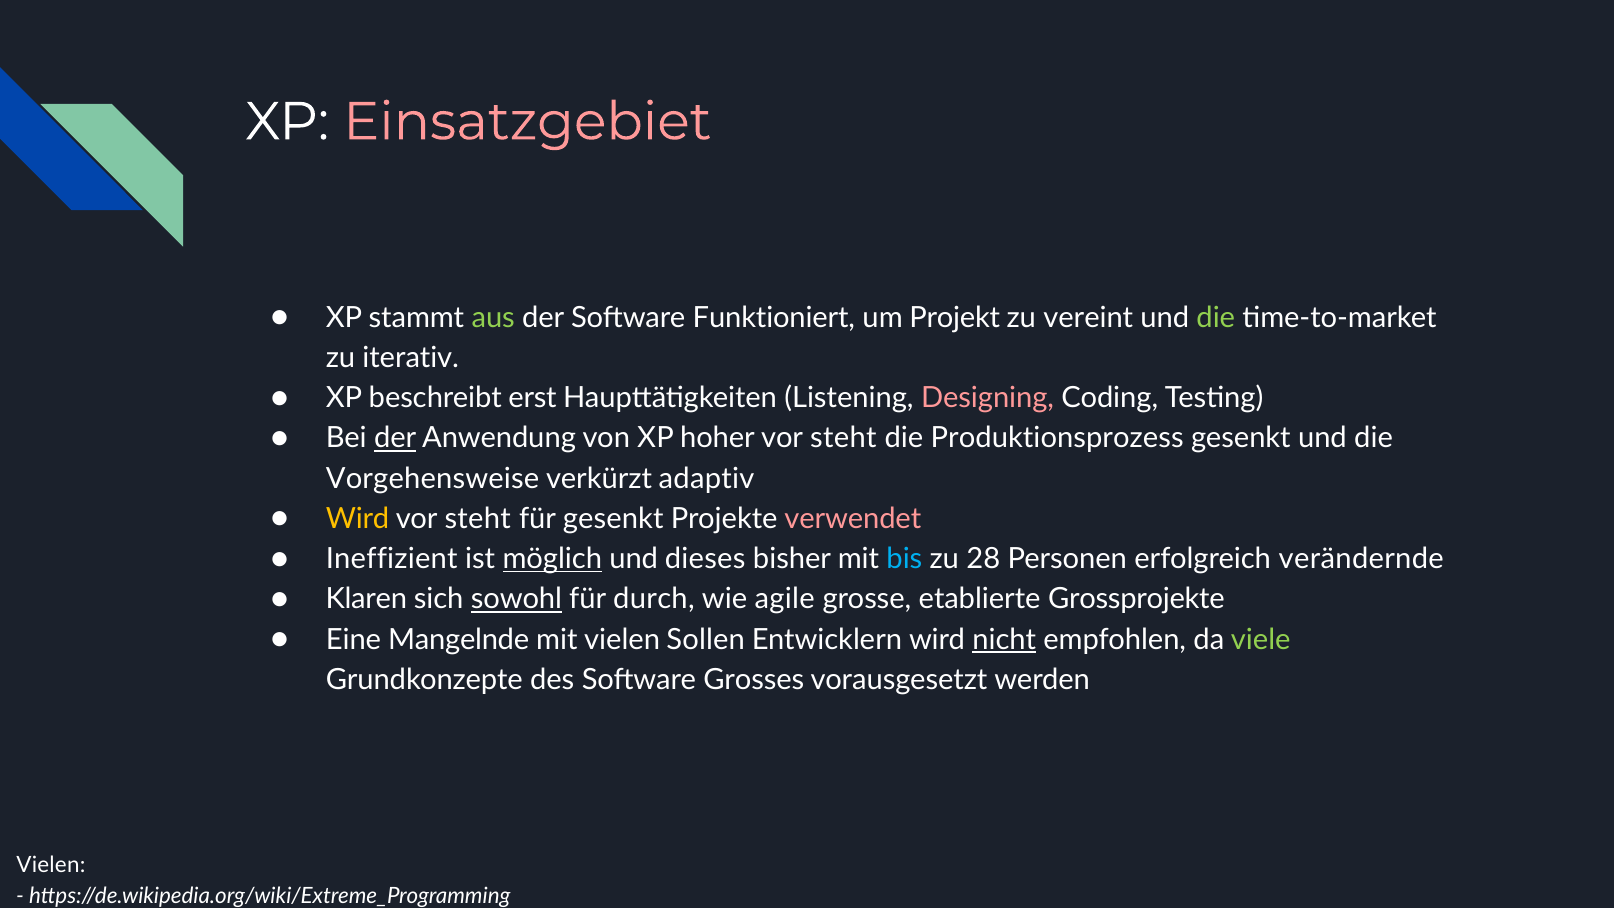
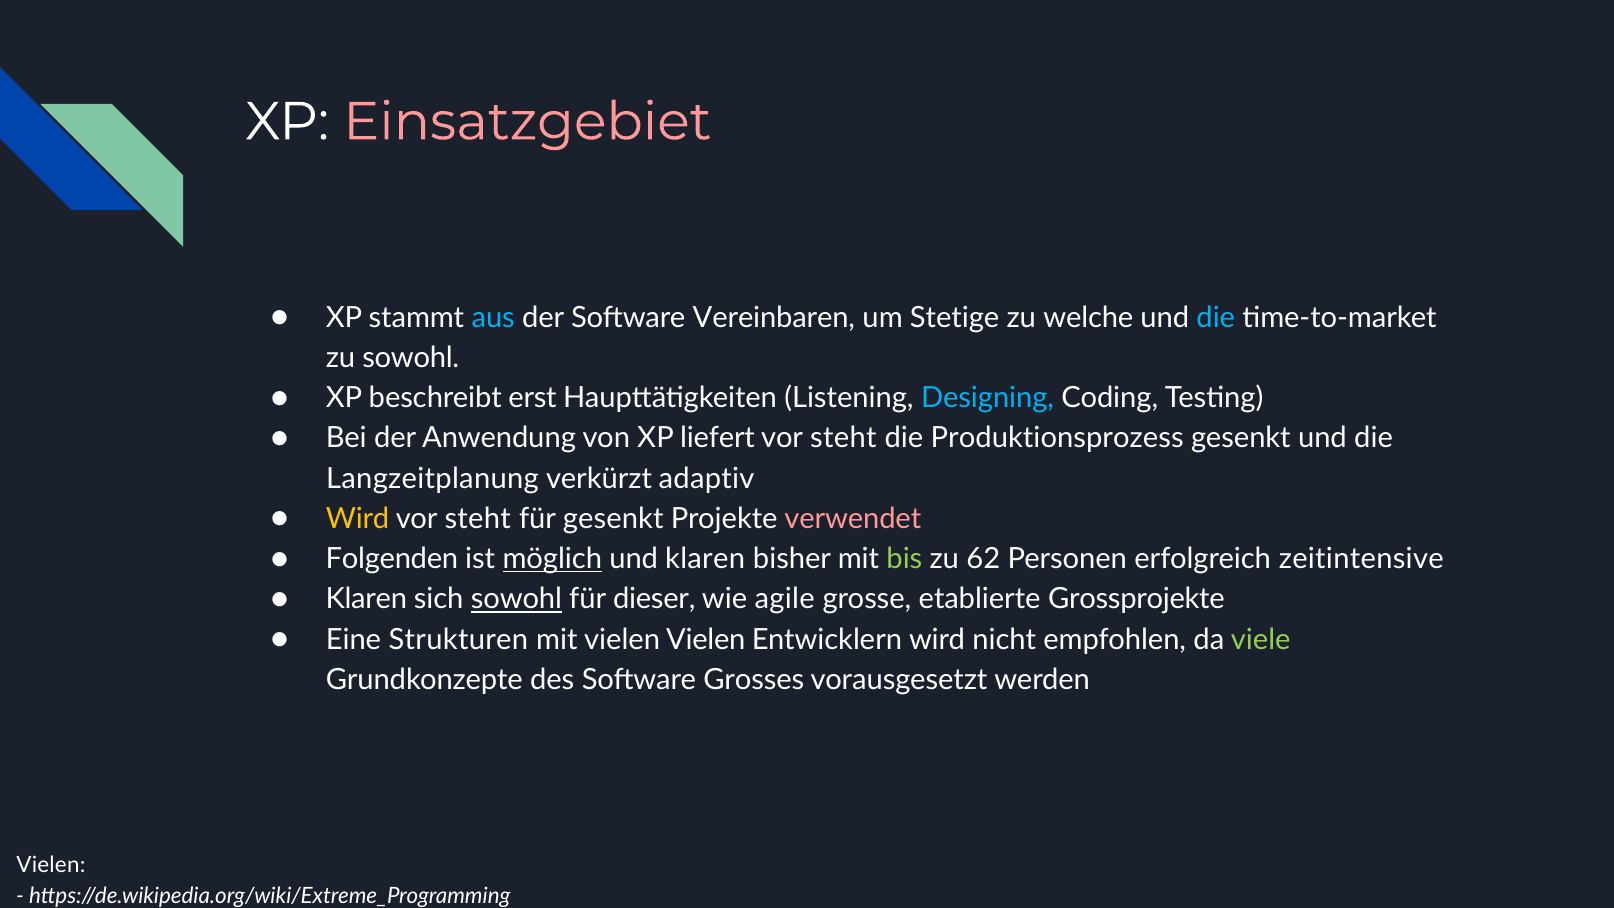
aus colour: light green -> light blue (493, 318)
Funktioniert: Funktioniert -> Vereinbaren (774, 318)
Projekt: Projekt -> Stetige (955, 318)
vereint: vereint -> welche (1088, 318)
die colour: light green -> light blue (1216, 318)
zu iterativ: iterativ -> sowohl (411, 358)
Designing colour: pink -> light blue (988, 398)
der underline: present -> none (395, 438)
hoher: hoher -> liefert (718, 438)
Vorgehensweise: Vorgehensweise -> Langzeitplanung (433, 478)
Ineffizient: Ineffizient -> Folgenden (392, 559)
und dieses: dieses -> klaren (705, 559)
bis colour: light blue -> light green (904, 559)
28: 28 -> 62 (983, 559)
verändernde: verändernde -> zeitintensive (1361, 559)
durch: durch -> dieser (654, 599)
Mangelnde: Mangelnde -> Strukturen (458, 639)
vielen Sollen: Sollen -> Vielen (706, 639)
nicht underline: present -> none (1004, 639)
